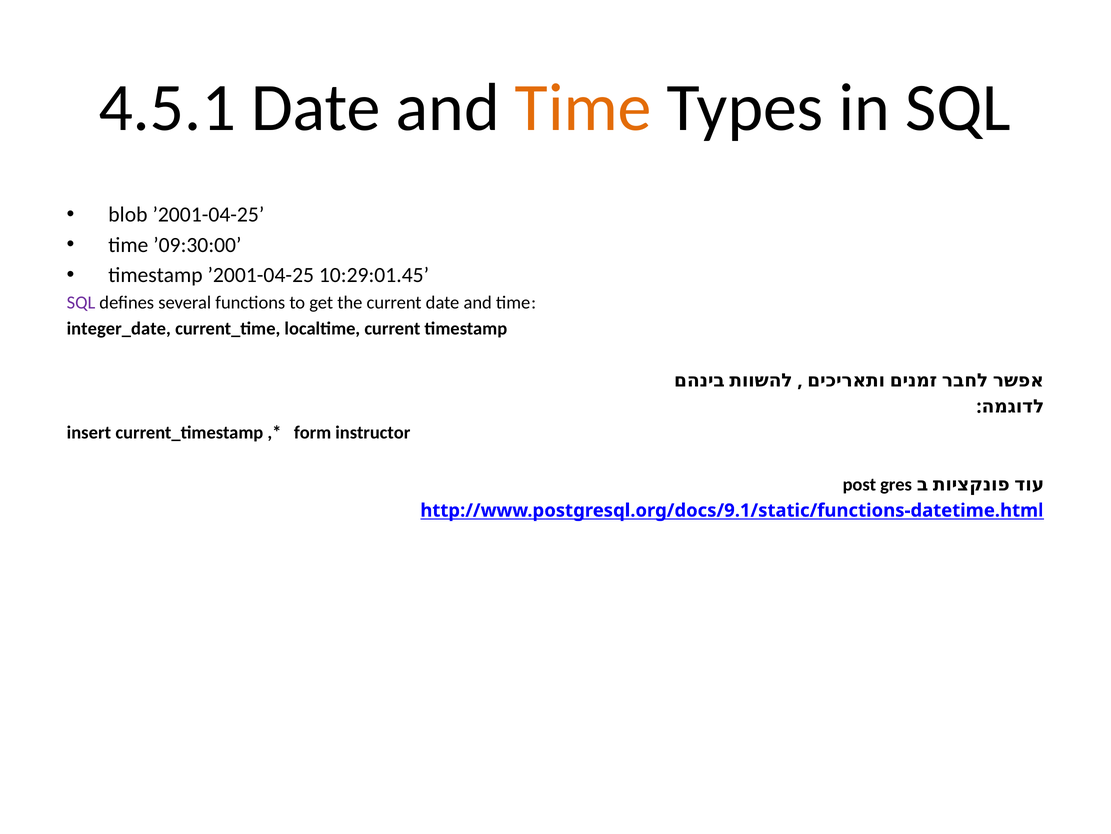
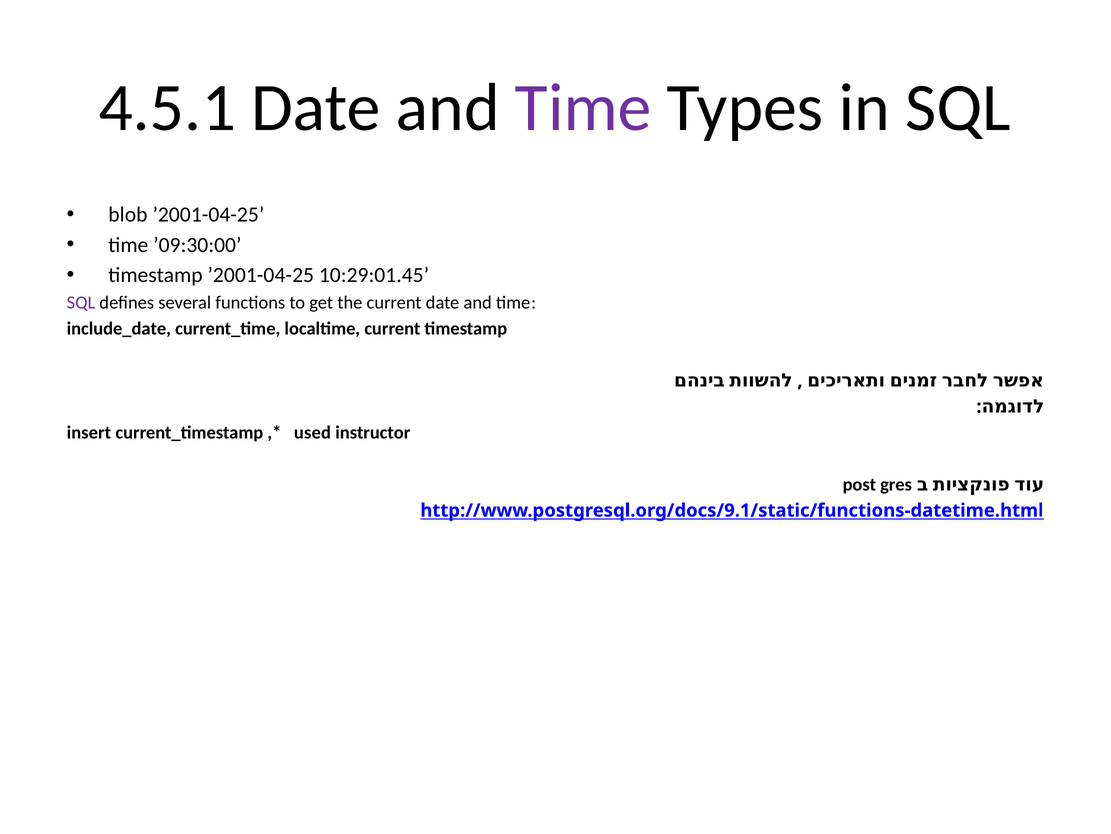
Time colour: orange -> purple (583, 108)
integer_date: integer_date -> include_date (119, 329)
form: form -> used (313, 432)
